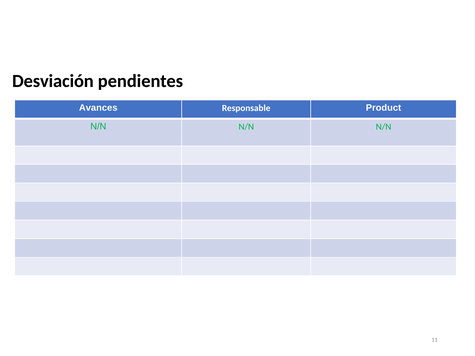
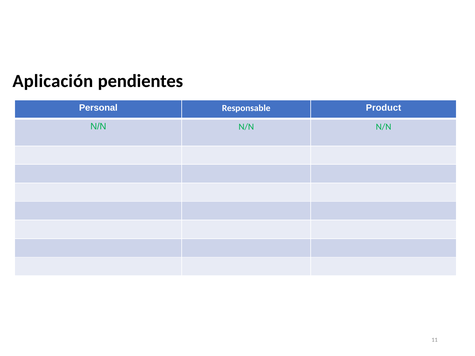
Desviación: Desviación -> Aplicación (53, 81)
Avances: Avances -> Personal (98, 108)
